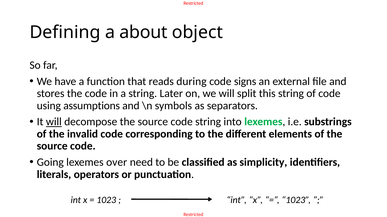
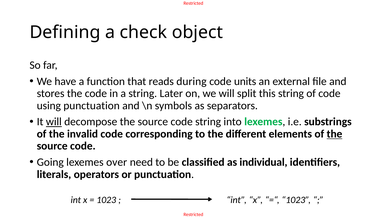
about: about -> check (143, 33)
signs: signs -> units (245, 82)
using assumptions: assumptions -> punctuation (92, 106)
the underline: none -> present (334, 134)
simplicity: simplicity -> individual (263, 163)
